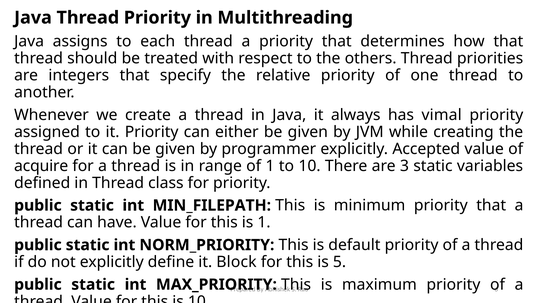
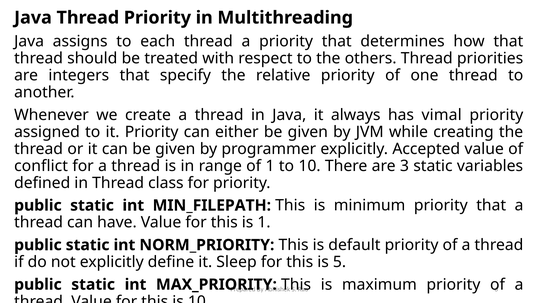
acquire: acquire -> conflict (41, 166)
Block: Block -> Sleep (236, 262)
